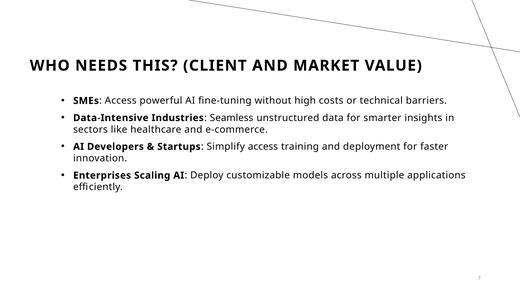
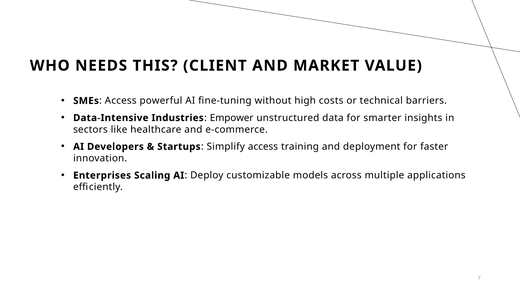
Seamless: Seamless -> Empower (232, 118)
